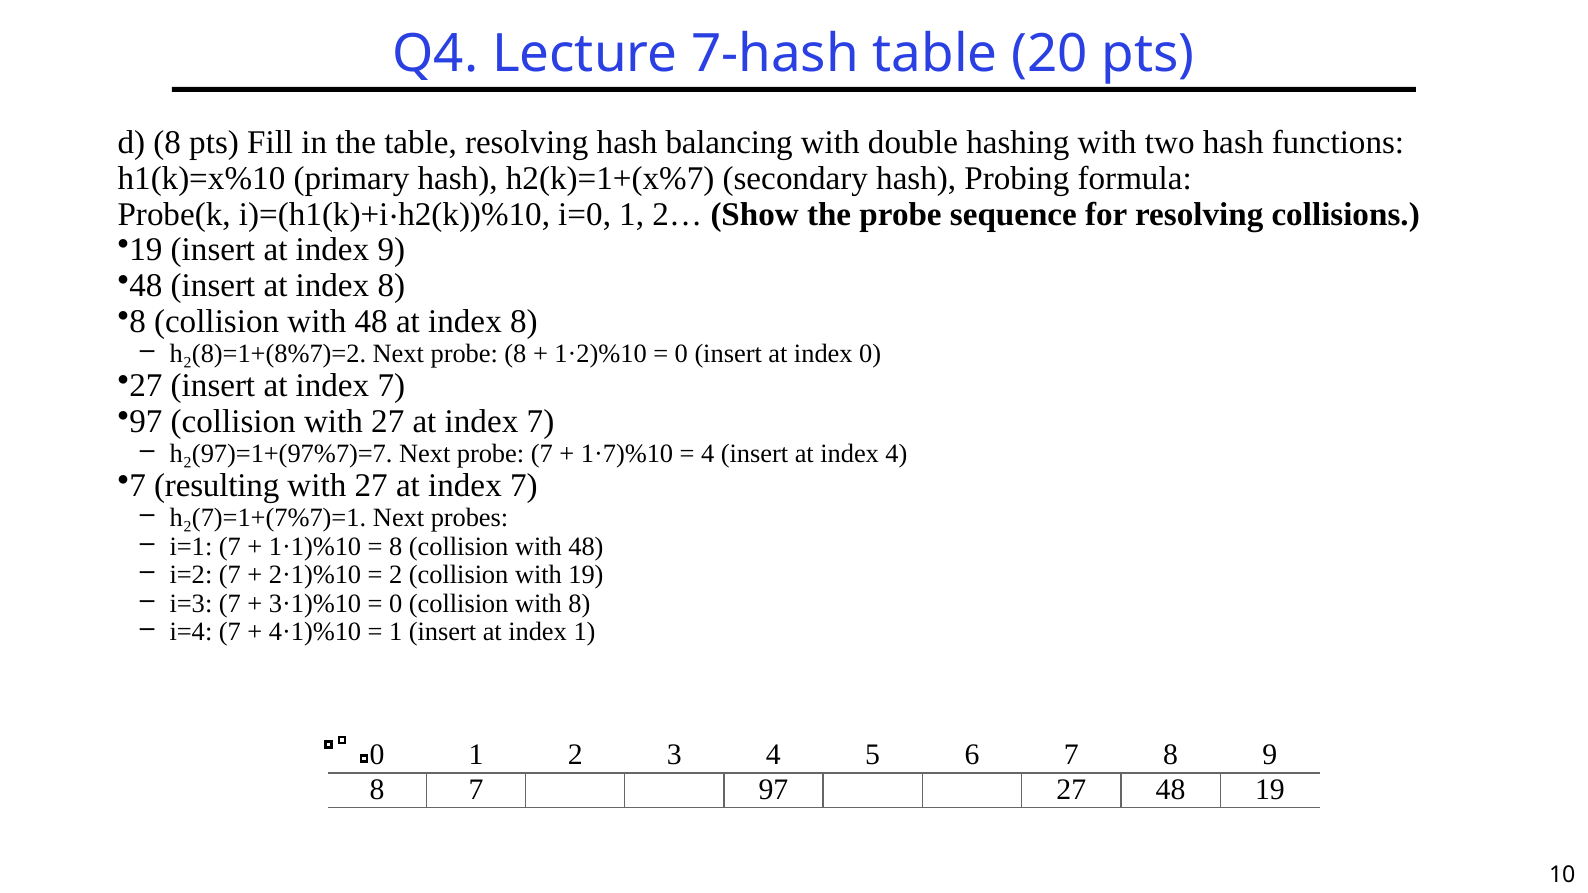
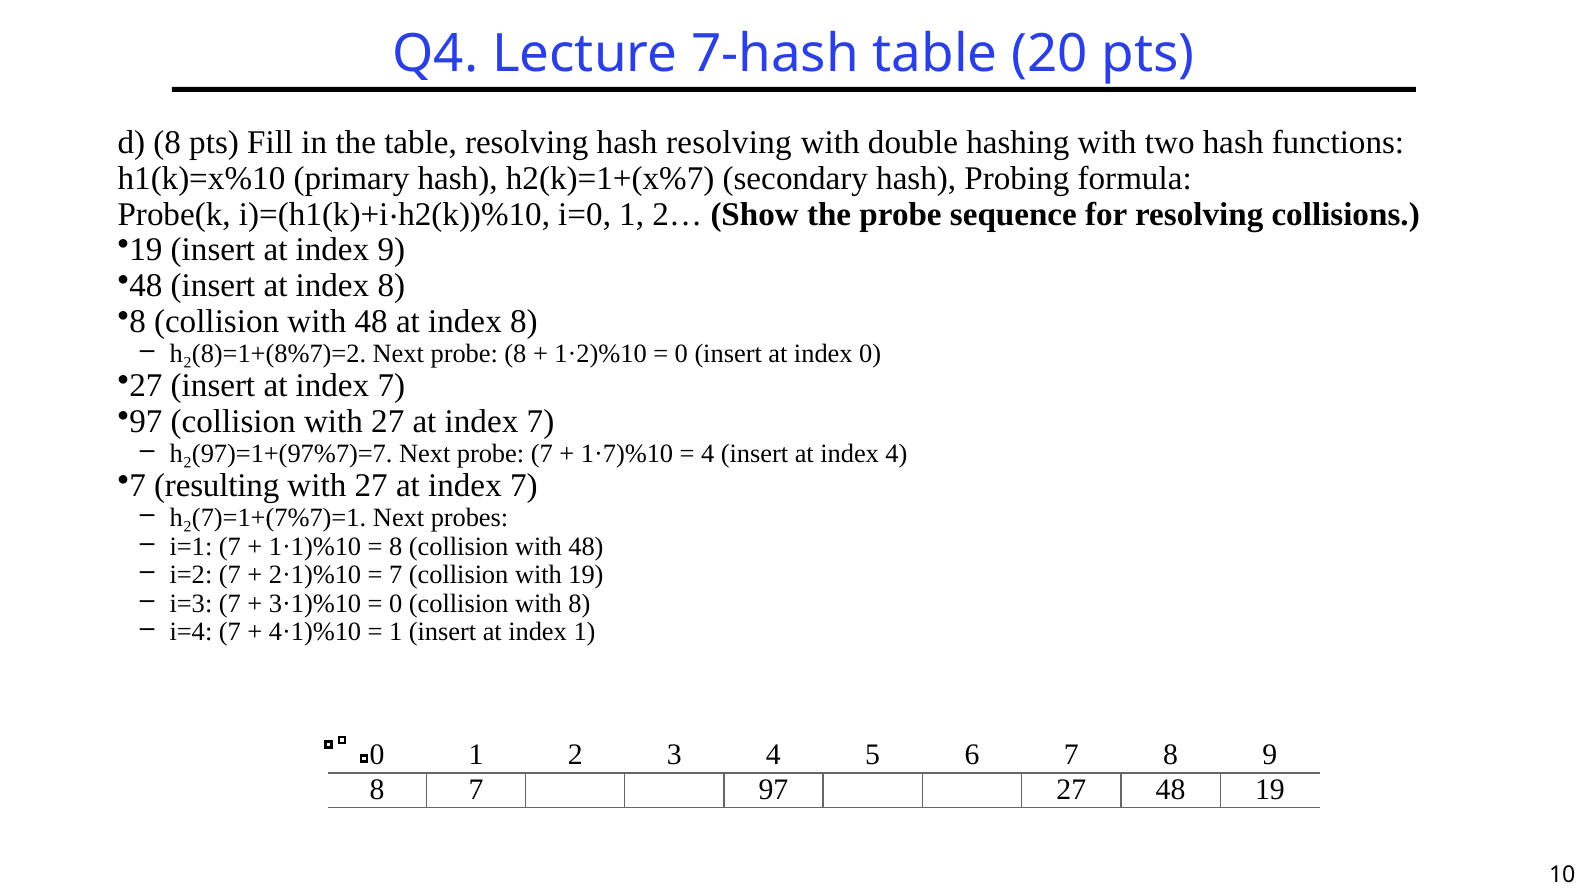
hash balancing: balancing -> resolving (729, 143)
2: 2 -> 7 (396, 575)
